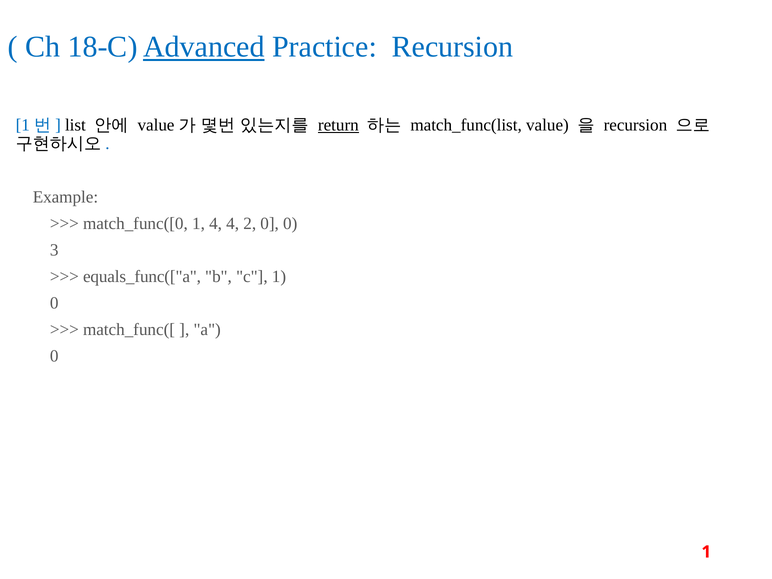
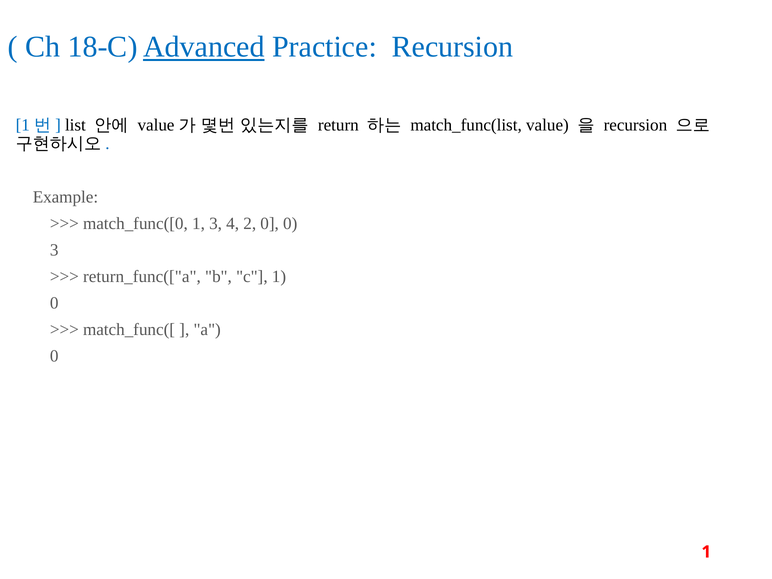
return underline: present -> none (338, 125)
1 4: 4 -> 3 (216, 223)
equals_func(["a: equals_func(["a -> return_func(["a (142, 277)
